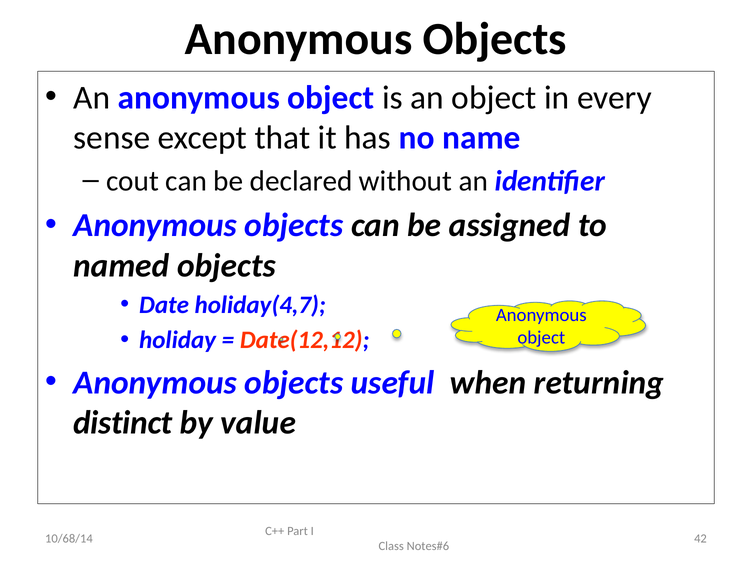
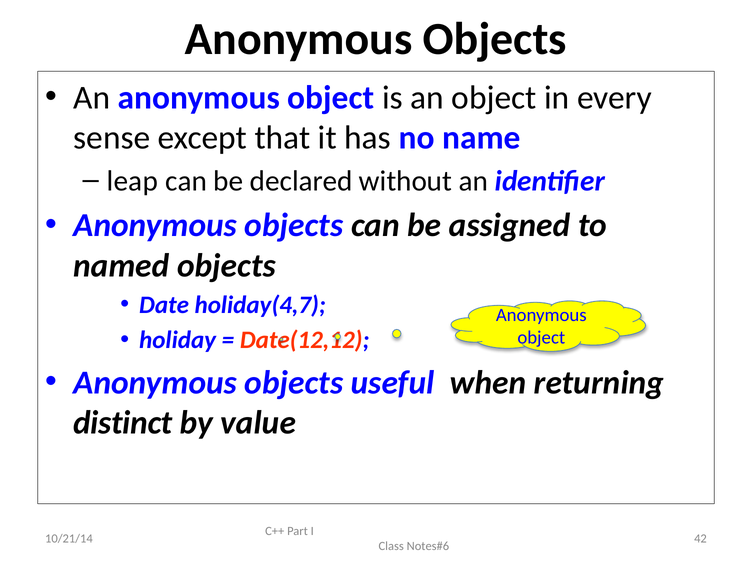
cout: cout -> leap (132, 181)
10/68/14: 10/68/14 -> 10/21/14 (69, 539)
